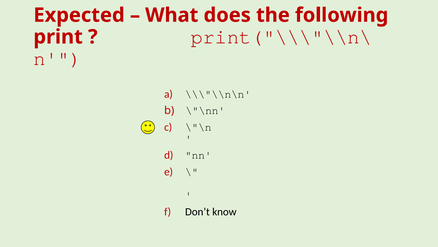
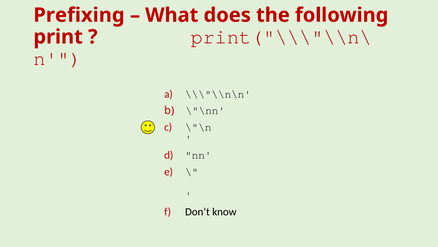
Expected: Expected -> Prefixing (79, 15)
